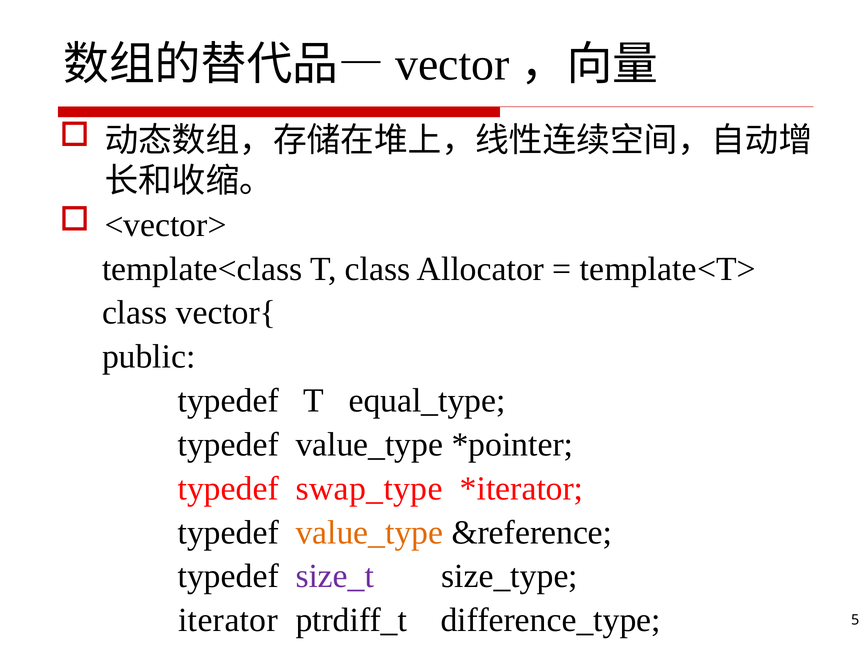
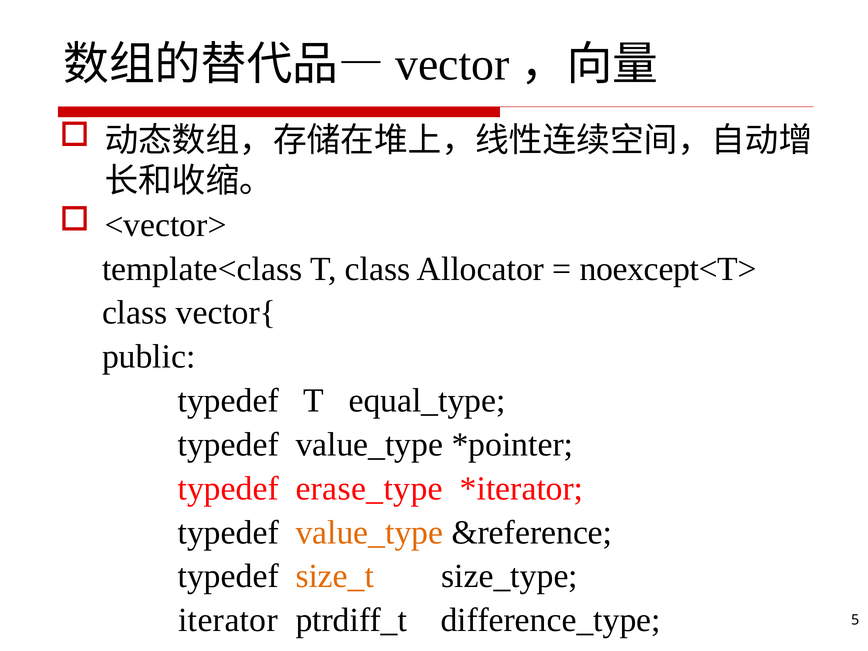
template<T>: template<T> -> noexcept<T> (668, 269)
swap_type: swap_type -> erase_type (369, 488)
size_t colour: purple -> orange (335, 576)
